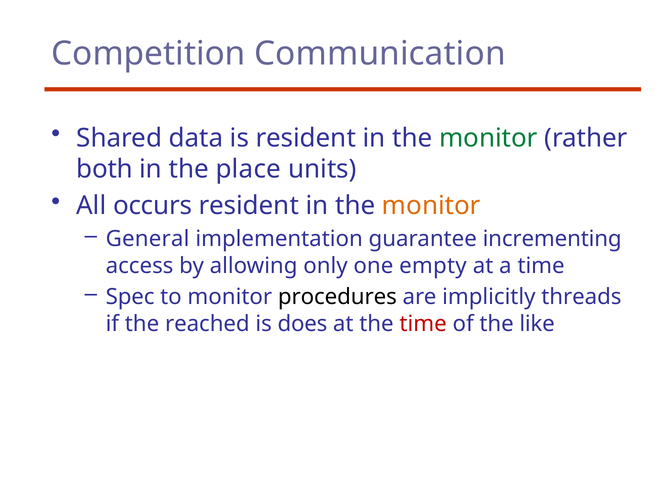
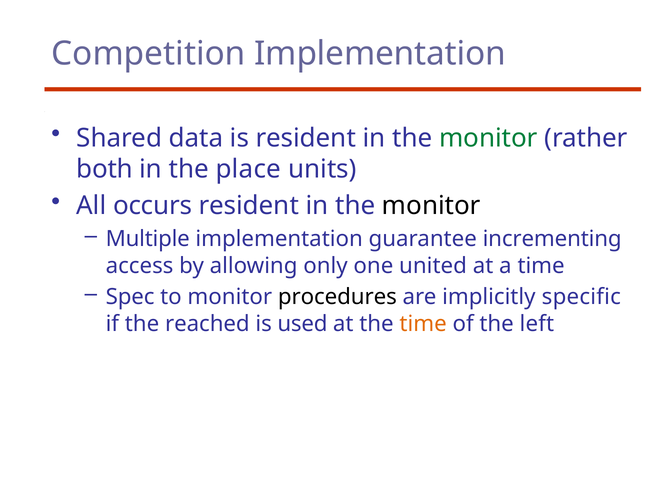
Competition Communication: Communication -> Implementation (380, 54)
monitor colour: orange -> black (431, 206)
General: General -> Multiple (148, 239)
empty: empty -> united (433, 266)
threads: threads -> specific (581, 297)
does: does -> used (302, 323)
time colour: red -> orange (423, 323)
like: like -> left (537, 323)
